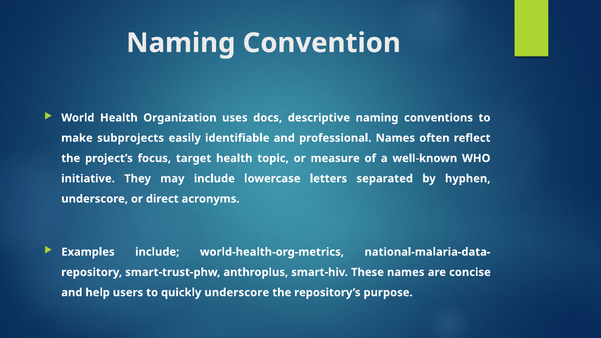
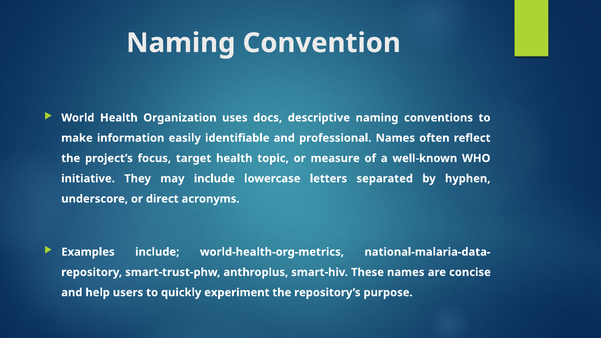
subprojects: subprojects -> information (131, 138)
quickly underscore: underscore -> experiment (237, 293)
